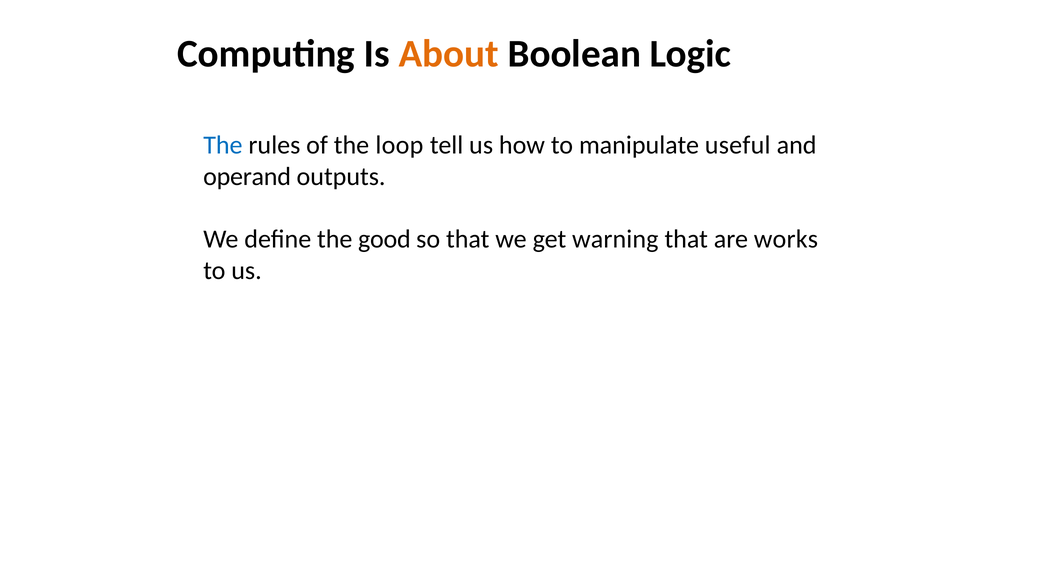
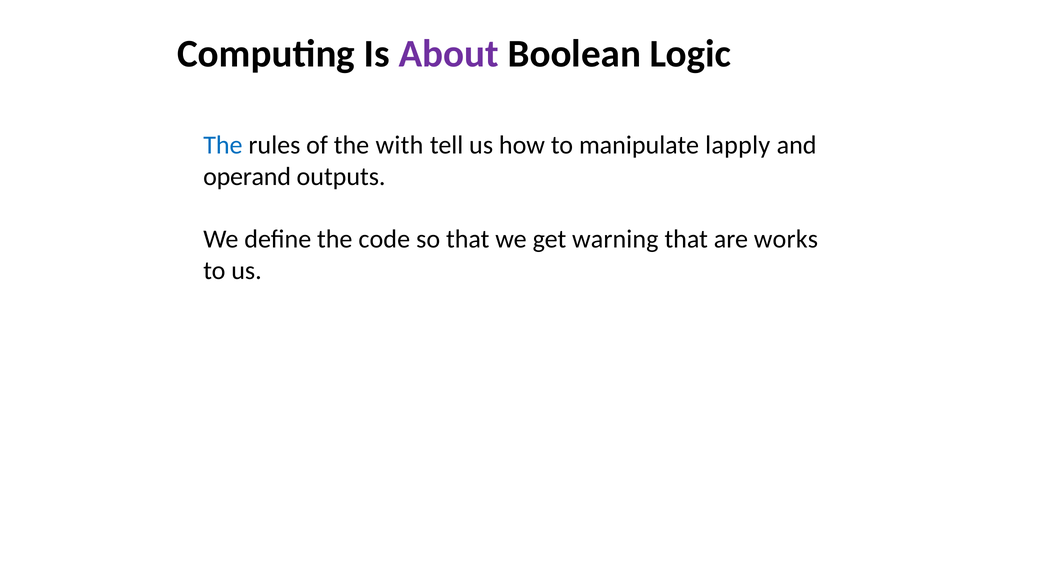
About colour: orange -> purple (449, 54)
loop: loop -> with (399, 145)
useful: useful -> lapply (738, 145)
good: good -> code (384, 239)
